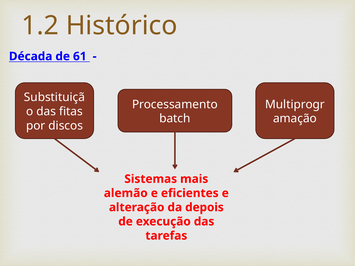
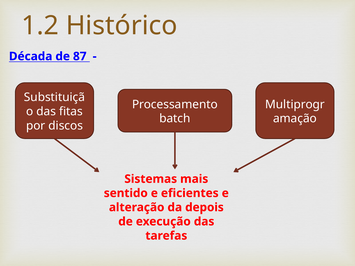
61: 61 -> 87 (80, 56)
alemão: alemão -> sentido (126, 193)
